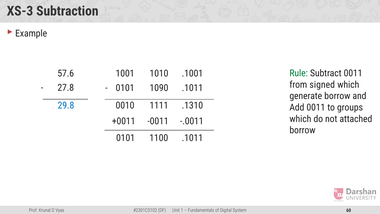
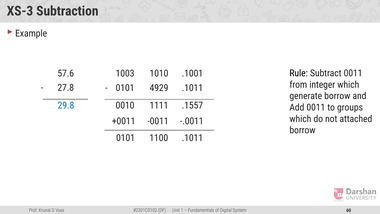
Rule colour: green -> black (299, 73)
1001: 1001 -> 1003 (125, 73)
signed: signed -> integer (322, 85)
1090: 1090 -> 4929 (159, 88)
.1310: .1310 -> .1557 (192, 105)
